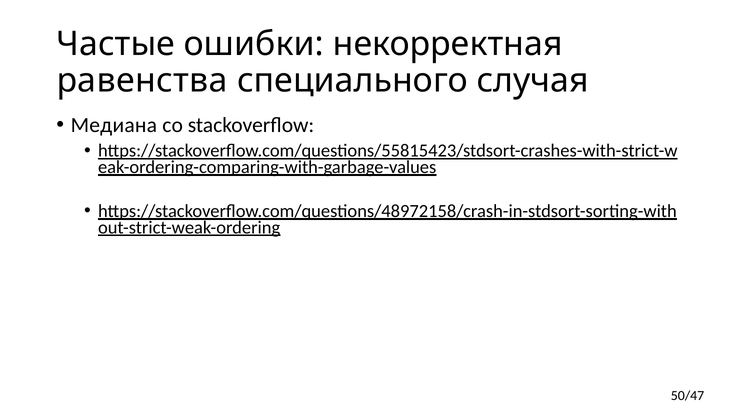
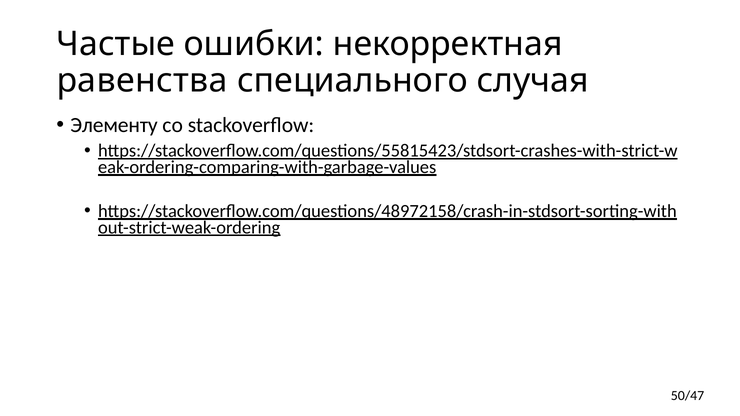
Медиана: Медиана -> Элементу (114, 125)
